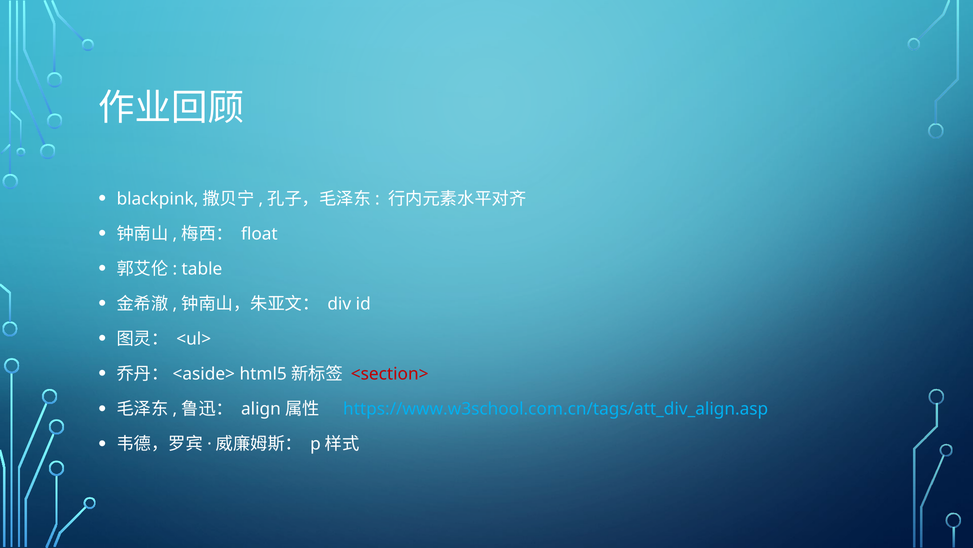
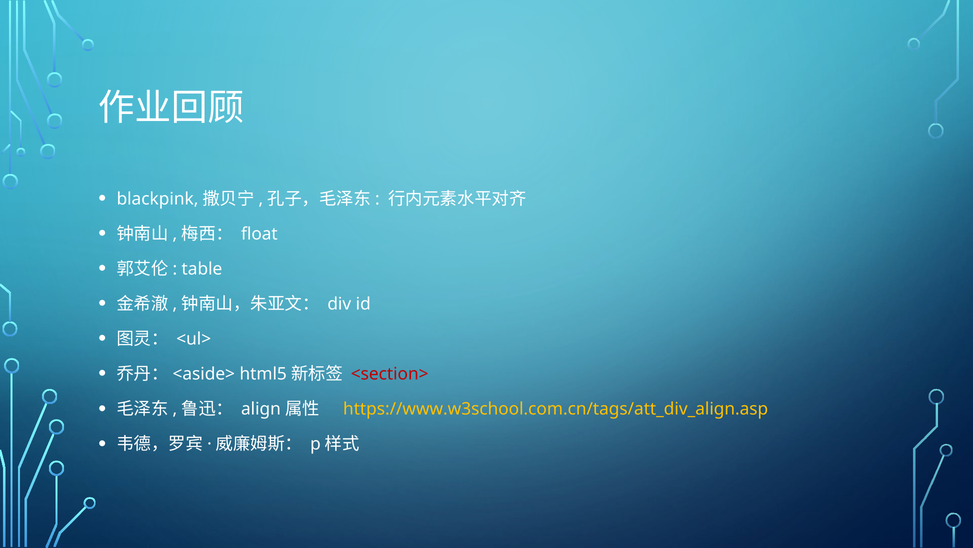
https://www.w3school.com.cn/tags/att_div_align.asp colour: light blue -> yellow (556, 409)
